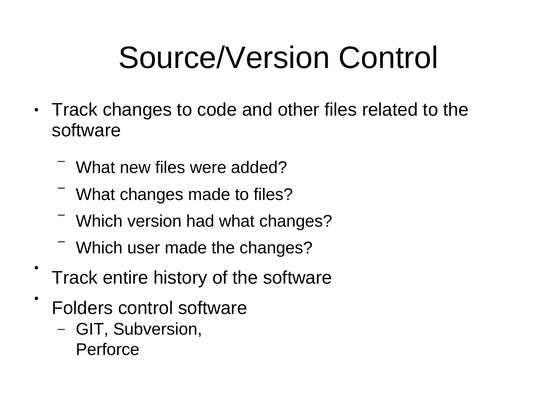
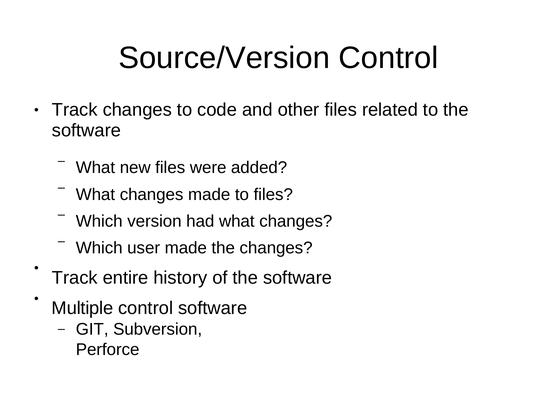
Folders: Folders -> Multiple (83, 308)
